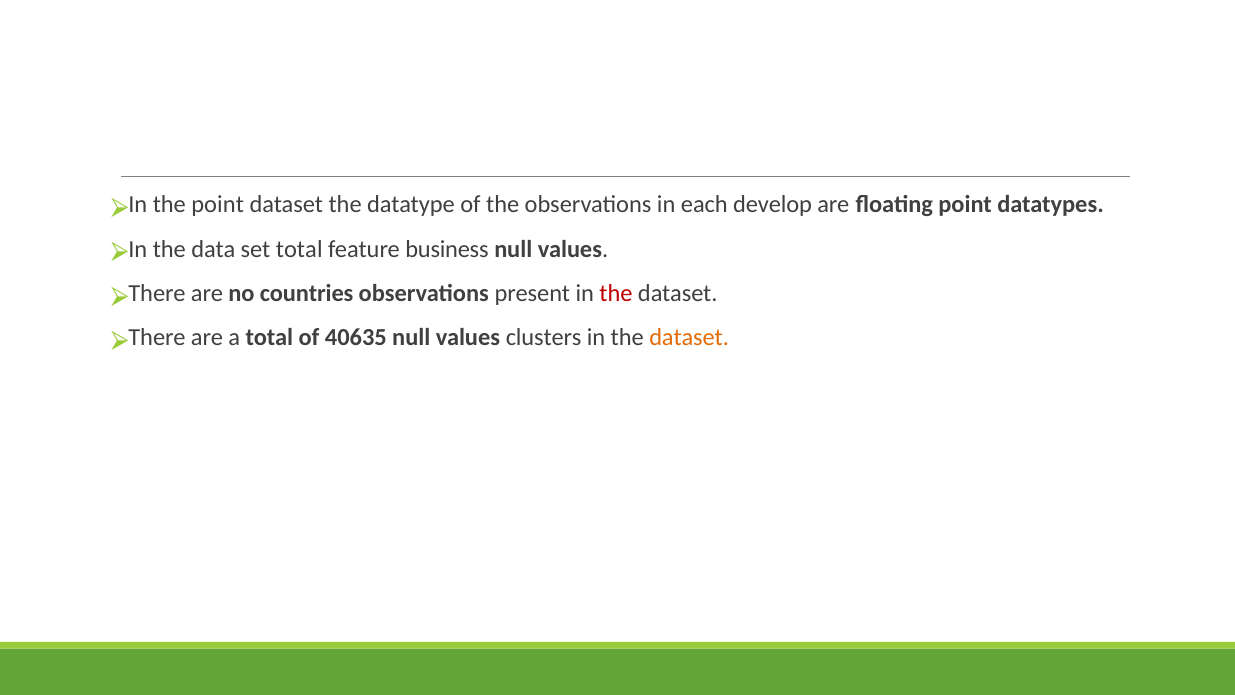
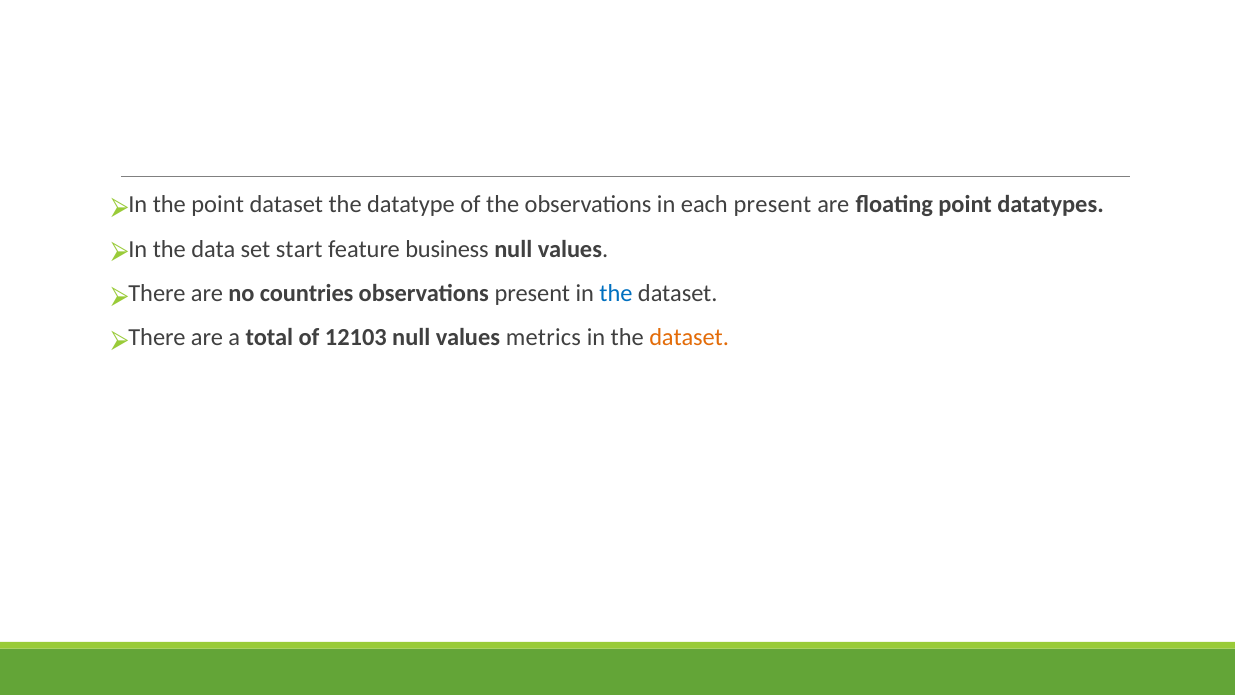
each develop: develop -> present (772, 205)
set total: total -> start (299, 249)
the colour: red -> blue (616, 293)
40635: 40635 -> 12103 (356, 338)
clusters: clusters -> metrics (543, 338)
